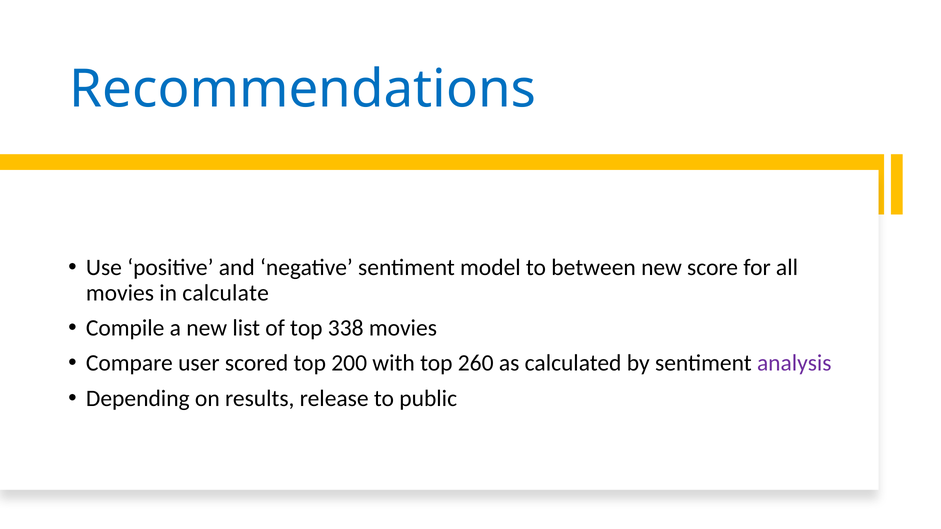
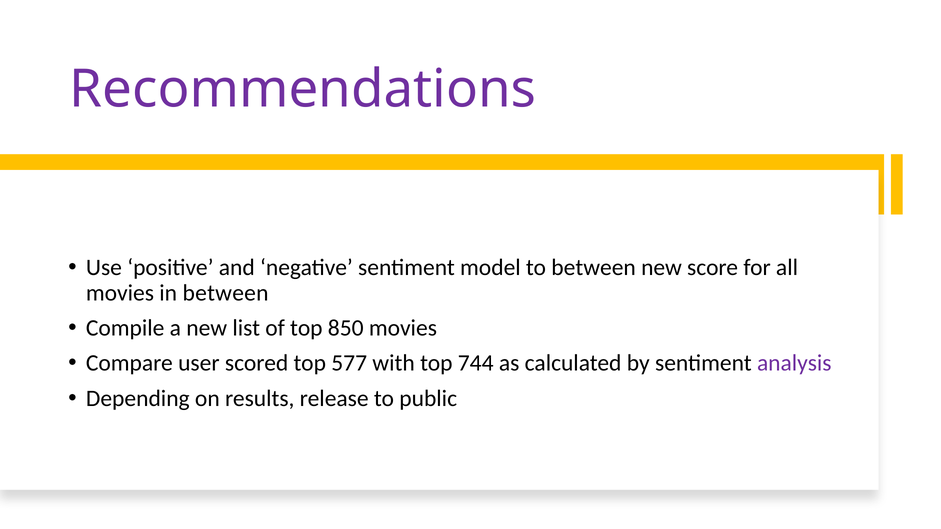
Recommendations colour: blue -> purple (303, 89)
in calculate: calculate -> between (226, 293)
338: 338 -> 850 (346, 328)
200: 200 -> 577 (349, 363)
260: 260 -> 744 (476, 363)
